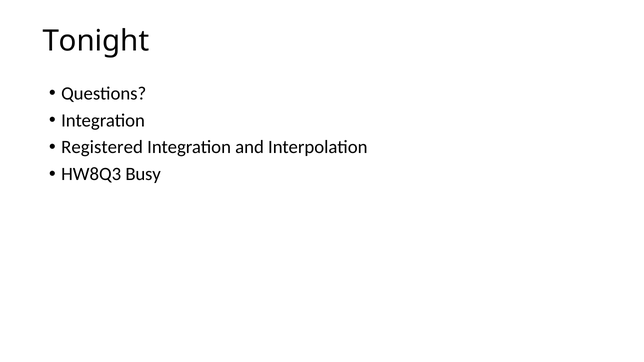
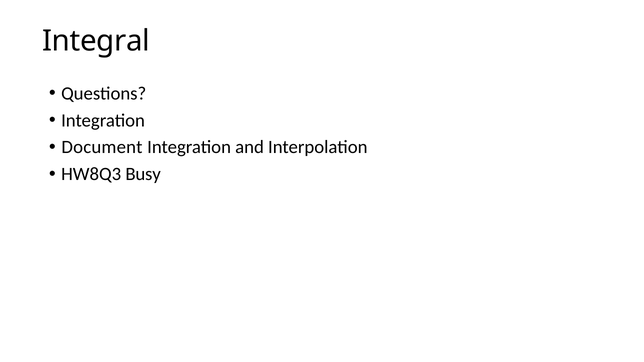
Tonight: Tonight -> Integral (96, 41)
Registered: Registered -> Document (102, 147)
